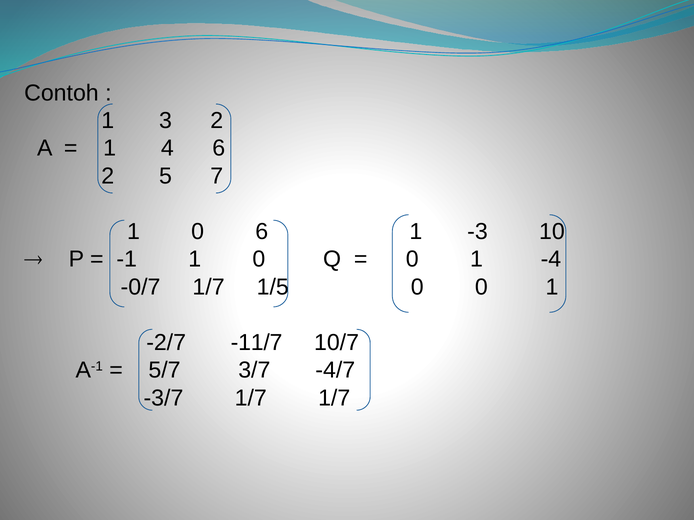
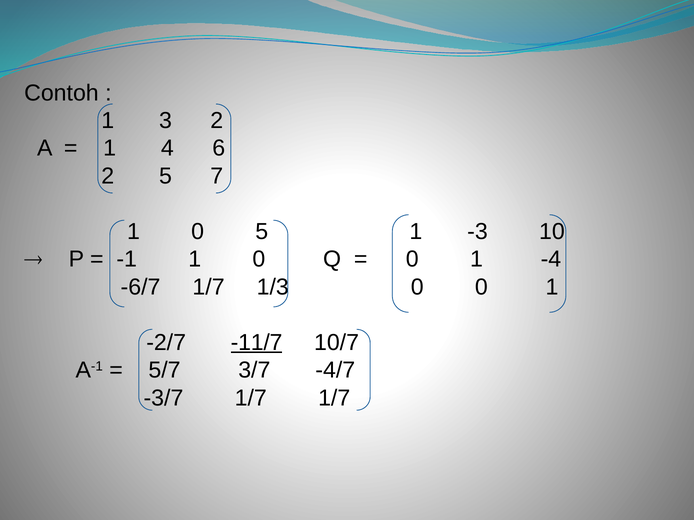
0 6: 6 -> 5 (262, 232)
-0/7: -0/7 -> -6/7 (140, 287)
1/5: 1/5 -> 1/3 (273, 287)
-11/7 underline: none -> present (257, 343)
